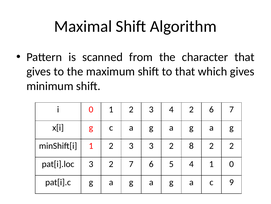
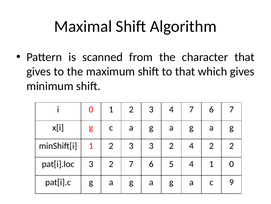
4 2: 2 -> 7 (191, 109)
2 8: 8 -> 4 (191, 145)
